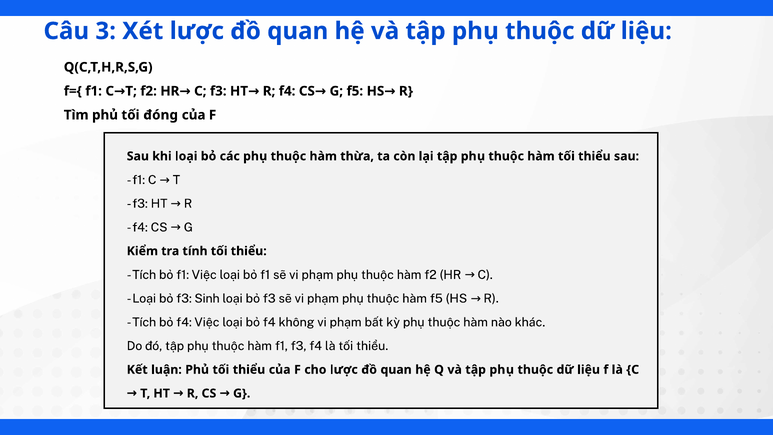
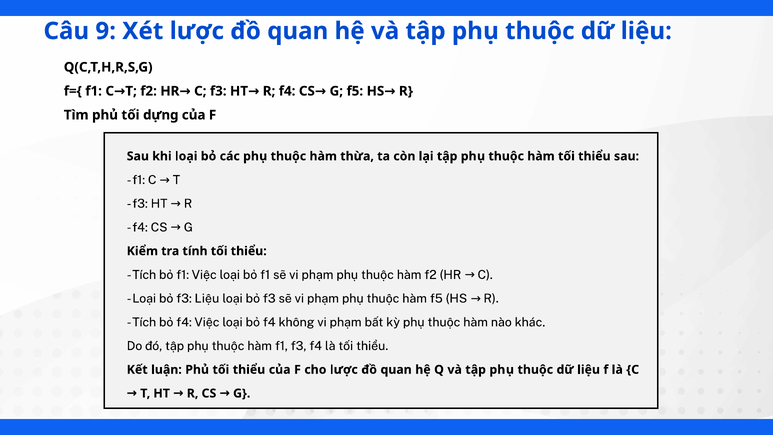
3: 3 -> 9 (106, 31)
đóng: đóng -> dựng (161, 115)
f3 Sinh: Sinh -> Liệu (207, 298)
